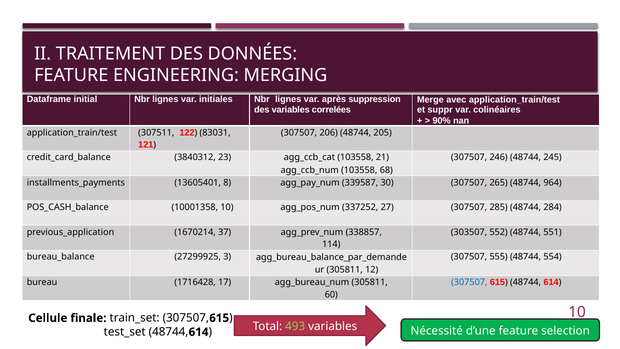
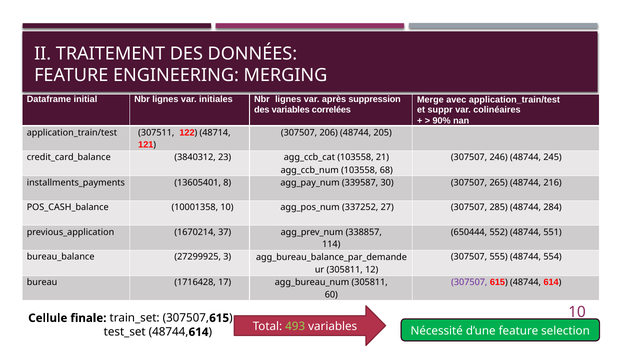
83031: 83031 -> 48714 (215, 132)
964: 964 -> 216 (553, 182)
303507: 303507 -> 650444 (469, 232)
307507 colour: blue -> purple (469, 282)
